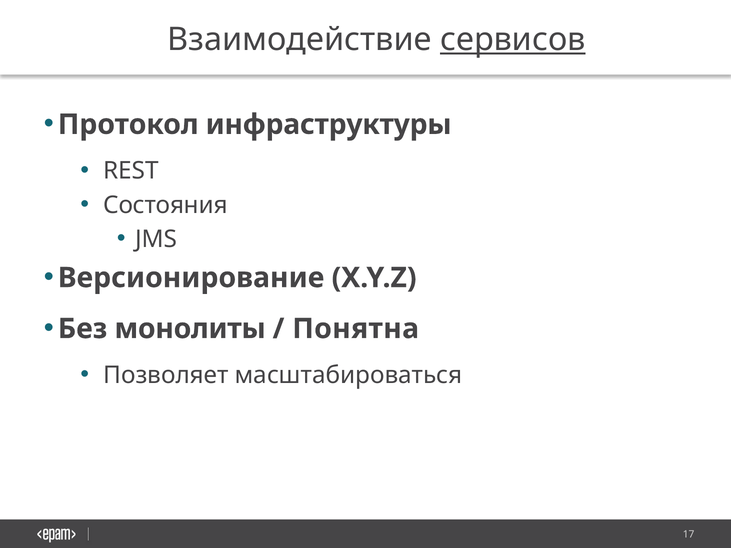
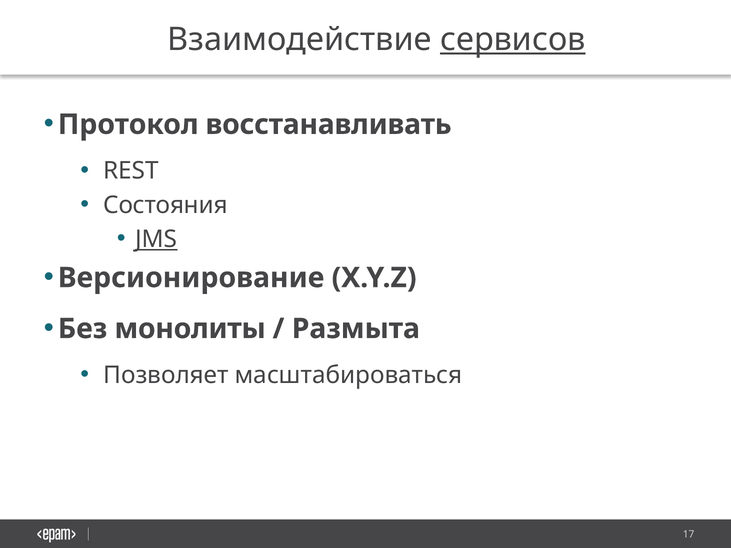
инфраструктуры: инфраструктуры -> восстанавливать (329, 125)
JMS underline: none -> present (156, 239)
Понятна: Понятна -> Размыта (356, 329)
